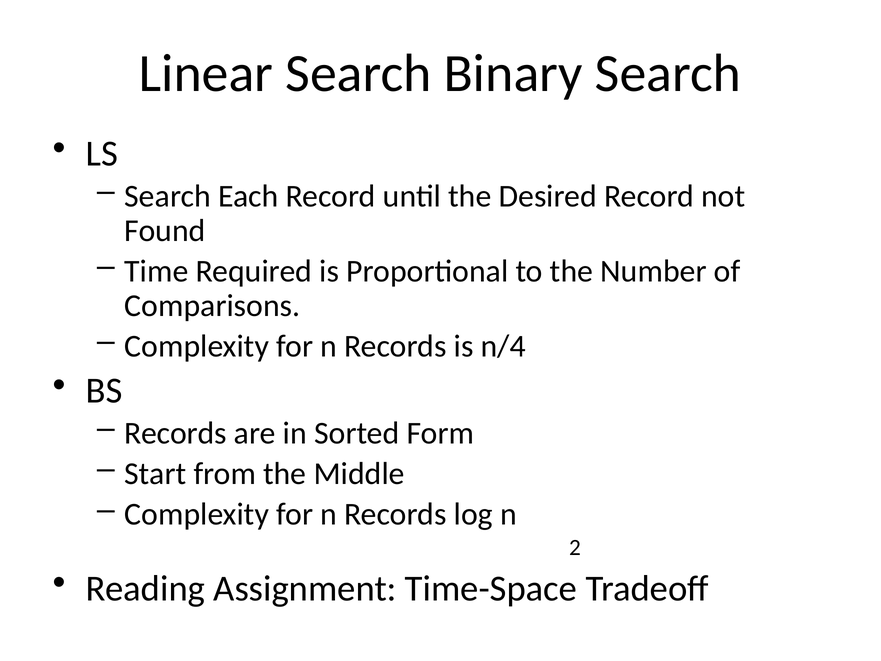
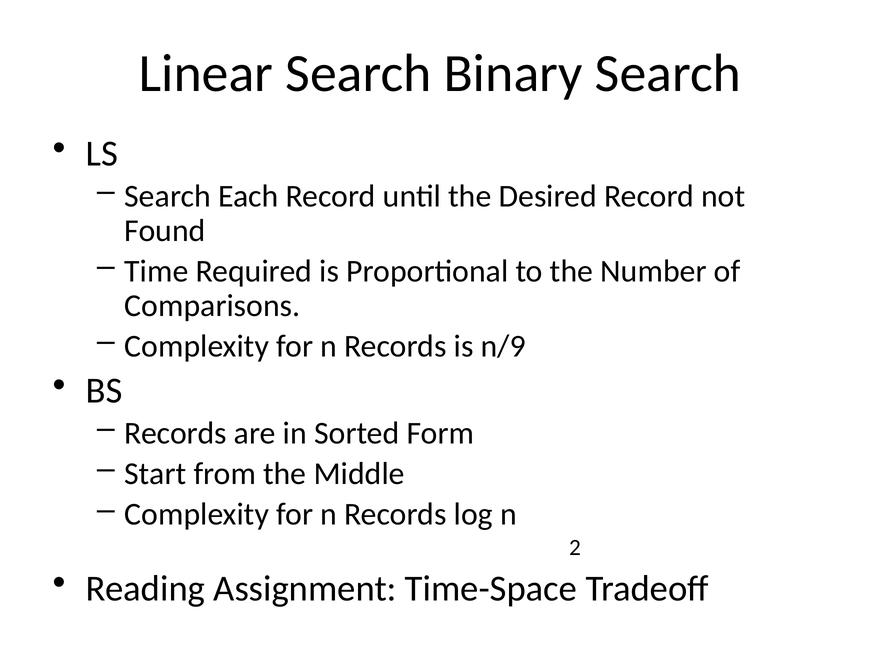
n/4: n/4 -> n/9 (503, 346)
